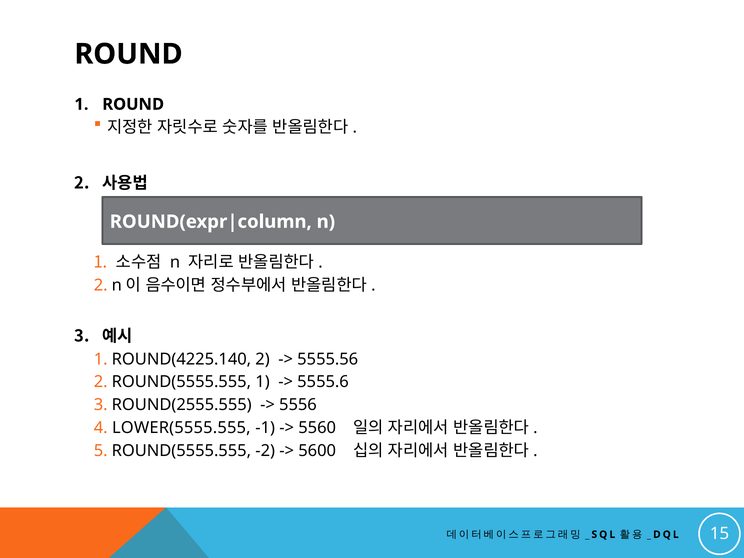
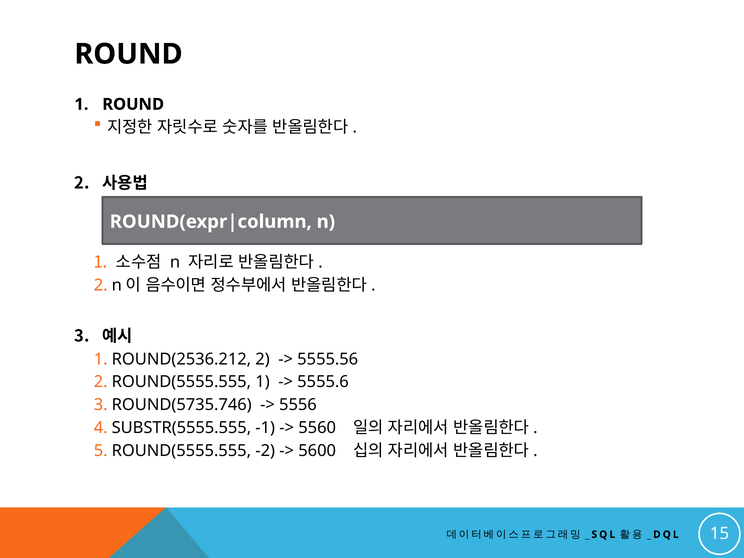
ROUND(4225.140: ROUND(4225.140 -> ROUND(2536.212 (181, 359)
ROUND(2555.555: ROUND(2555.555 -> ROUND(5735.746 (182, 405)
LOWER(5555.555: LOWER(5555.555 -> SUBSTR(5555.555 (181, 428)
